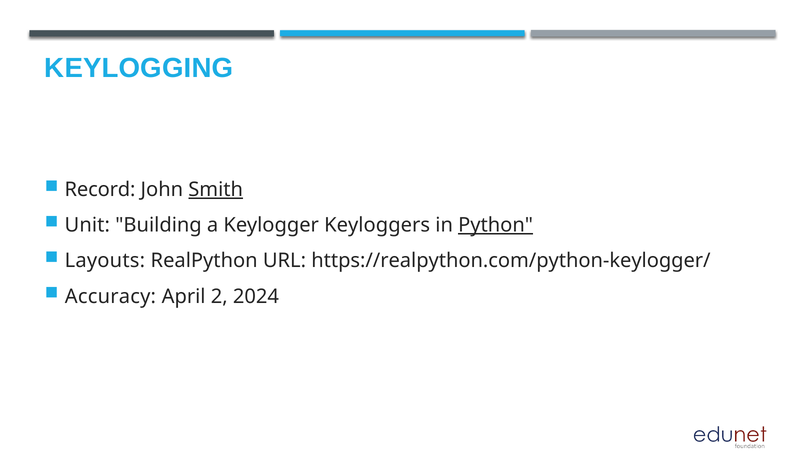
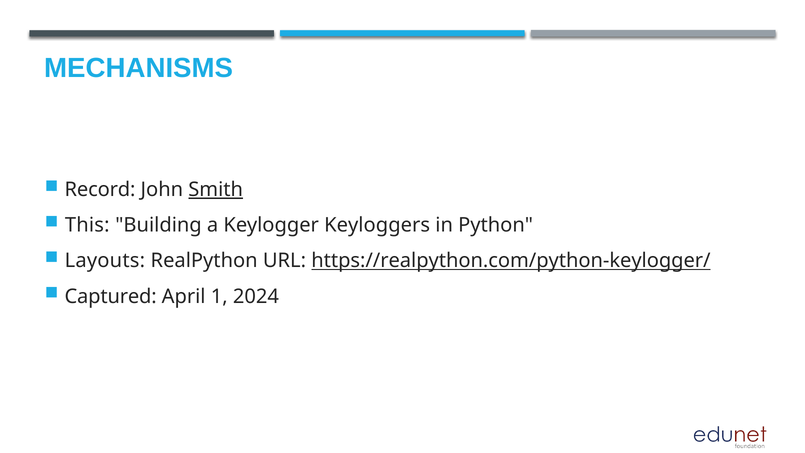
KEYLOGGING: KEYLOGGING -> MECHANISMS (139, 68)
Unit: Unit -> This (87, 225)
Python underline: present -> none (496, 225)
https://realpython.com/python-keylogger/ underline: none -> present (511, 261)
Accuracy: Accuracy -> Captured (111, 296)
2: 2 -> 1 (219, 296)
